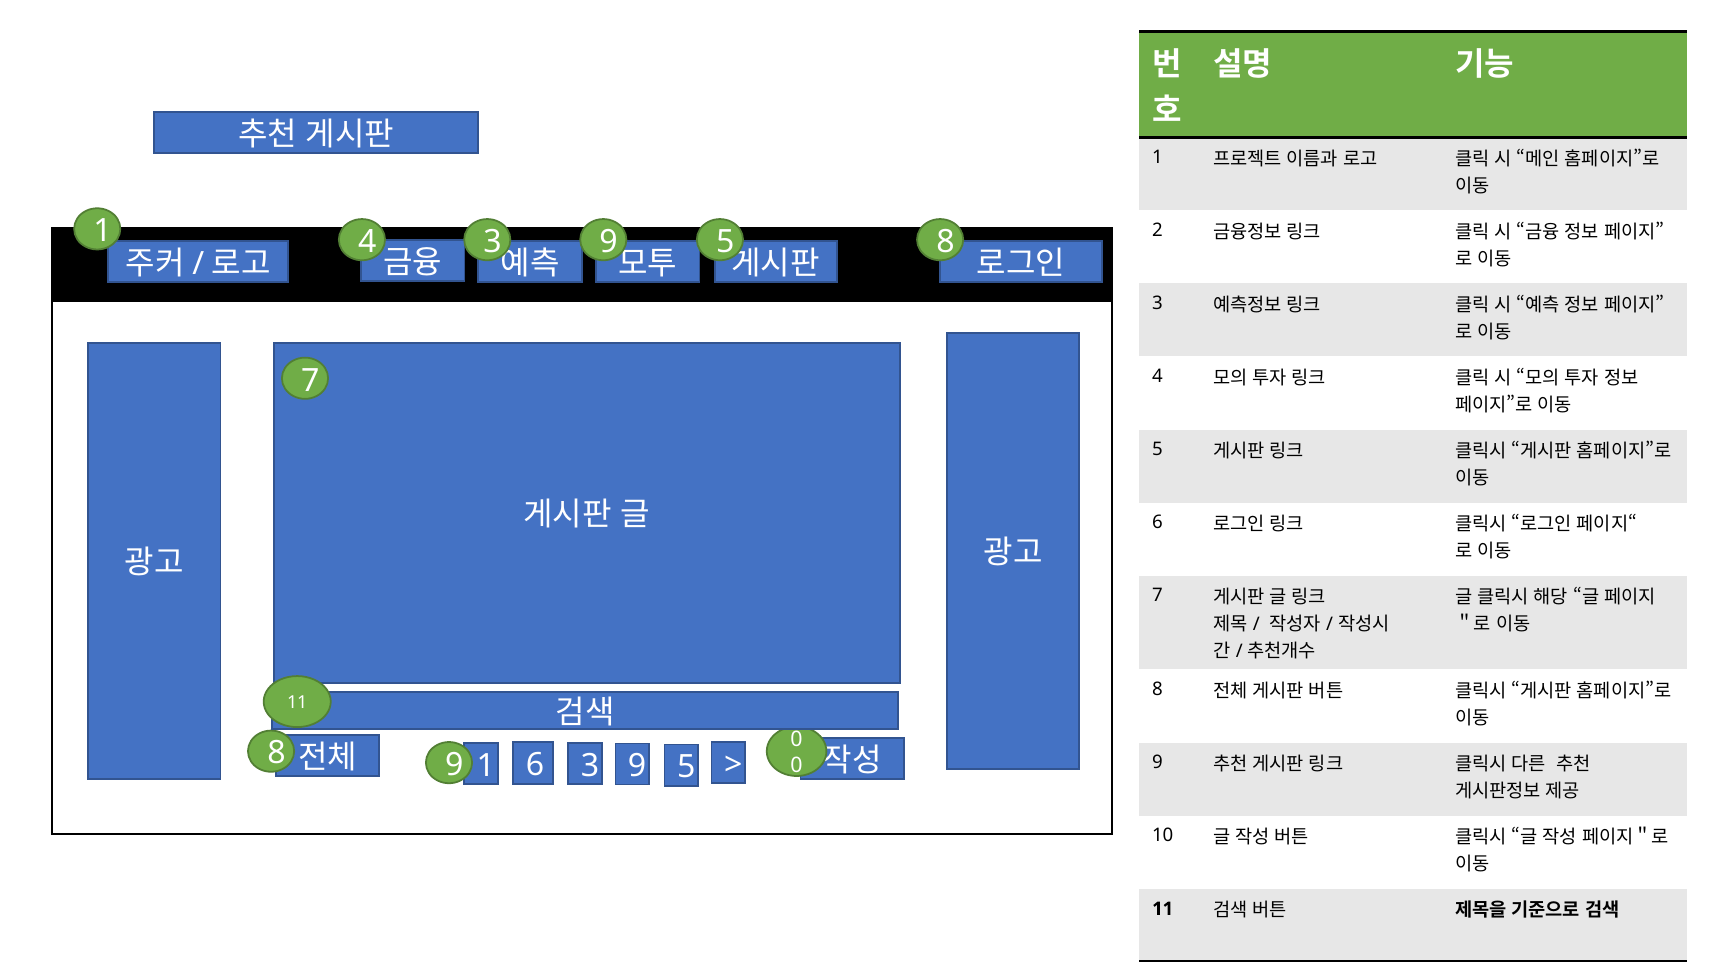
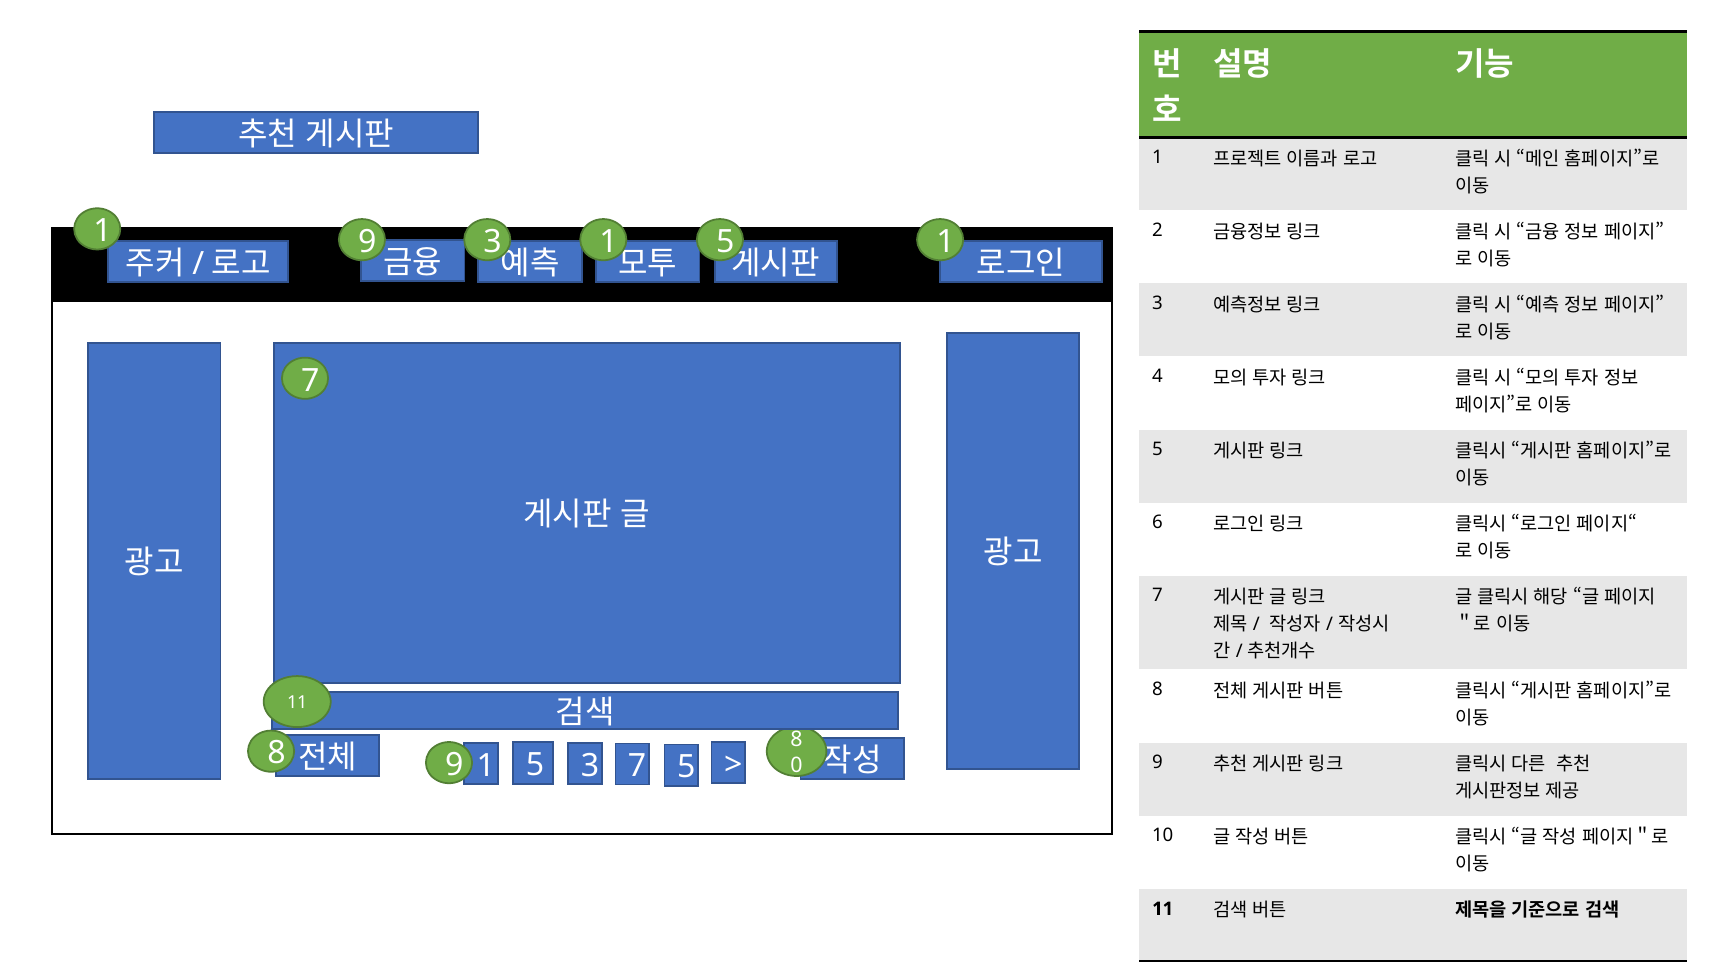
1 4: 4 -> 9 (367, 242)
9: 9 -> 1 (609, 242)
5 8: 8 -> 1 (945, 242)
8 0: 0 -> 8 (797, 740)
6: 6 -> 5 (535, 765)
9: 9 -> 7 (637, 766)
